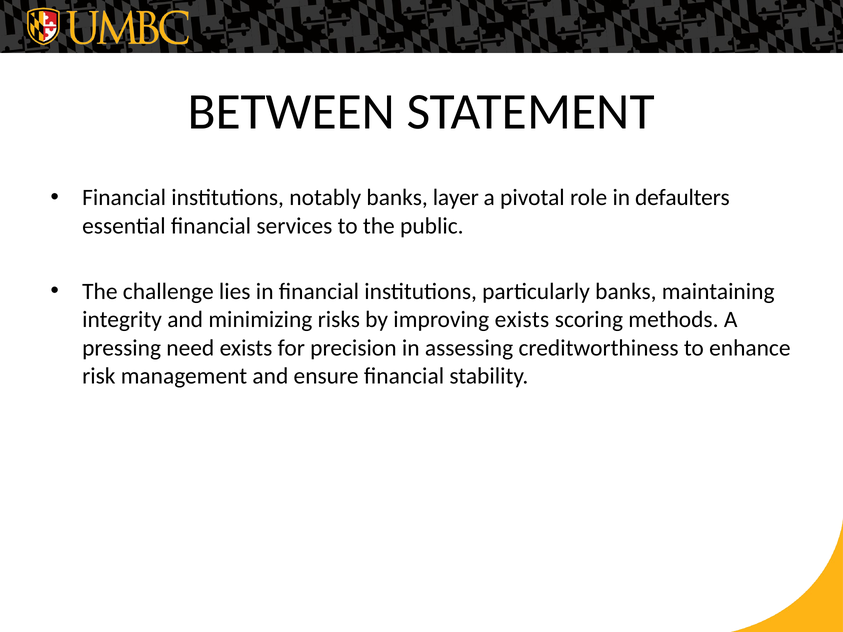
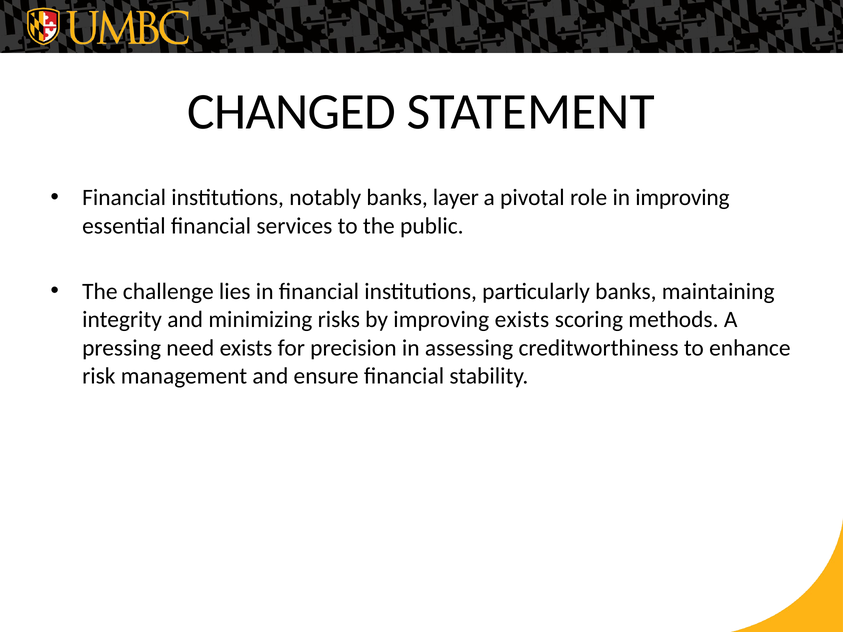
BETWEEN: BETWEEN -> CHANGED (292, 112)
in defaulters: defaulters -> improving (682, 198)
